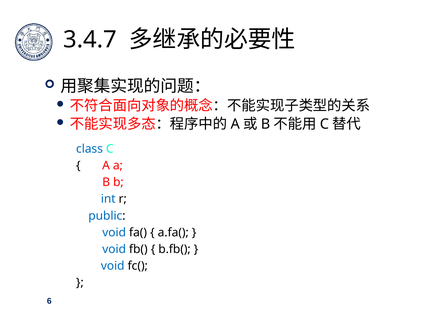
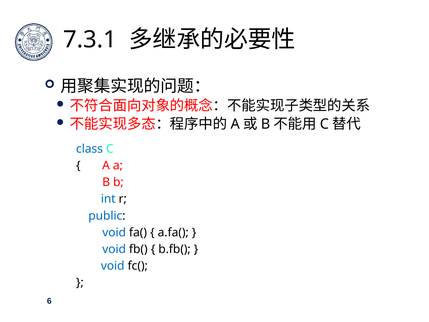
3.4.7: 3.4.7 -> 7.3.1 (90, 39)
